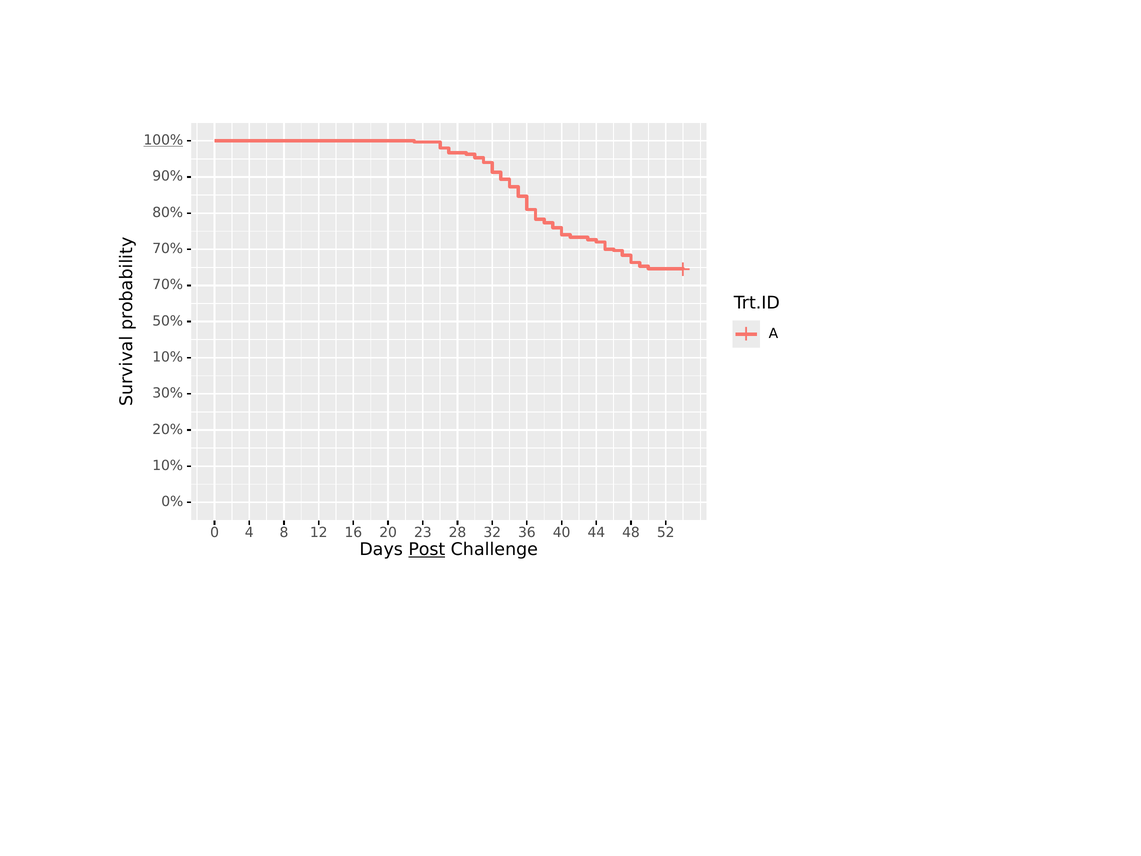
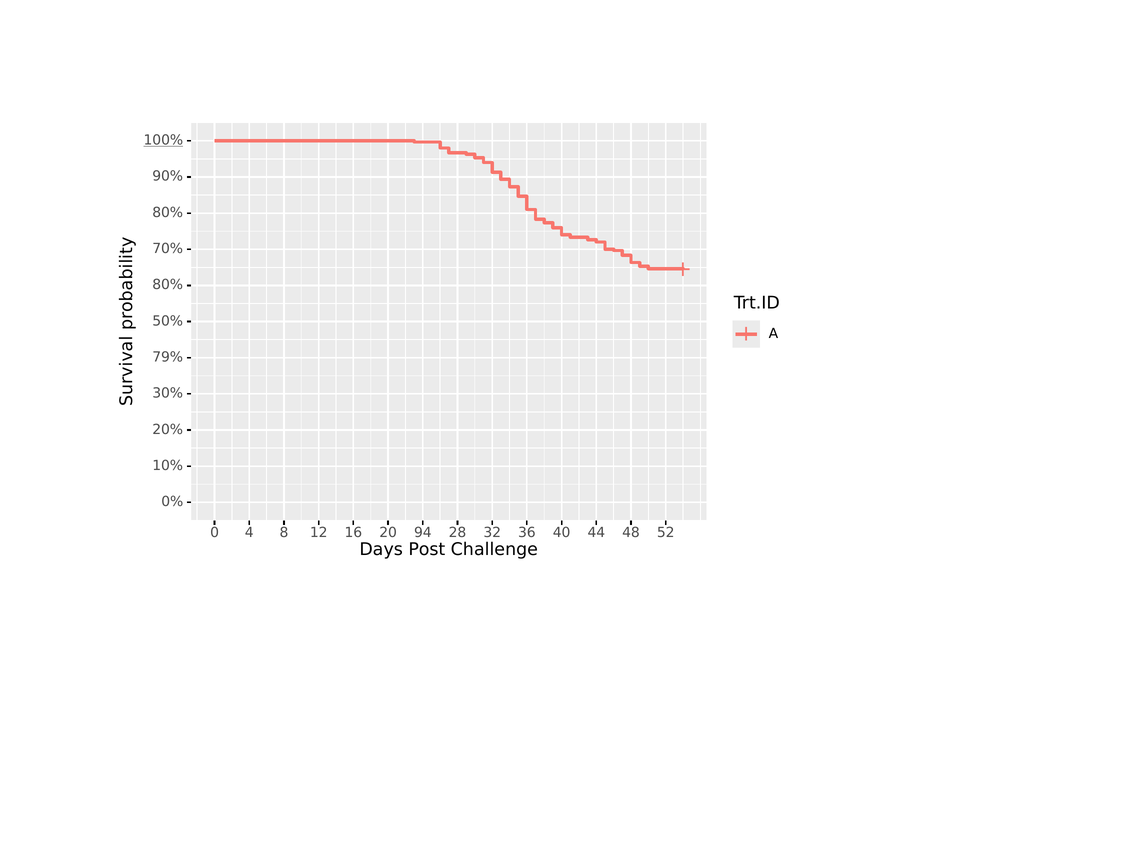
70%: 70% -> 80% (168, 285)
10%: 10% -> 79% (168, 357)
23: 23 -> 94 (423, 533)
Post underline: present -> none (427, 549)
